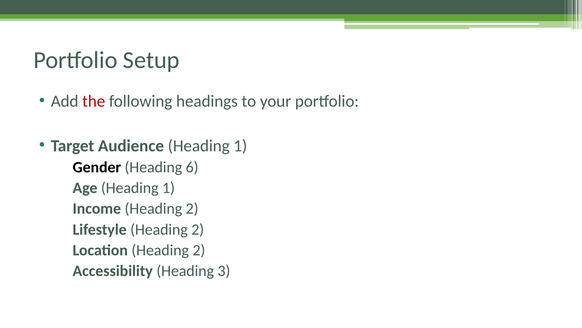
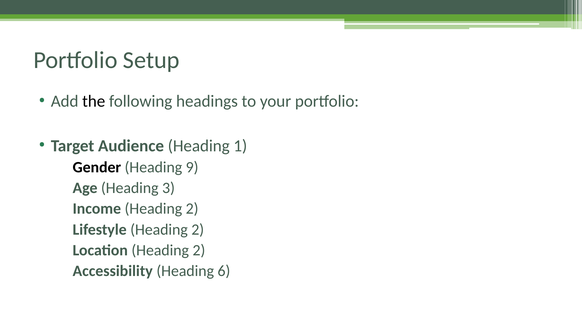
the colour: red -> black (94, 101)
6: 6 -> 9 (192, 167)
Age Heading 1: 1 -> 3 (168, 188)
3: 3 -> 6 (224, 271)
